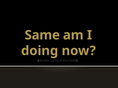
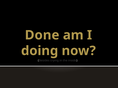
Same: Same -> Done (42, 35)
